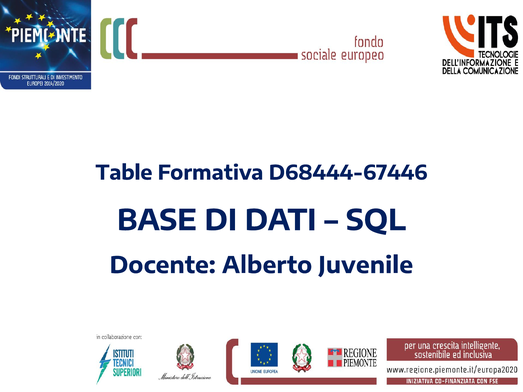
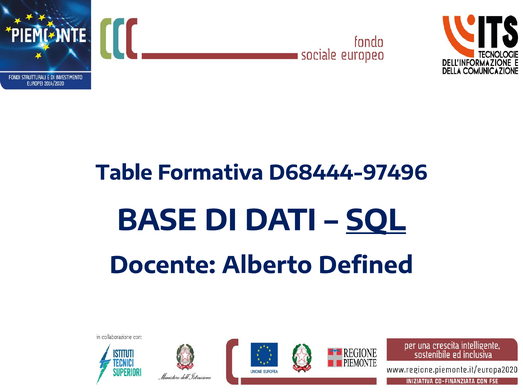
D68444-67446: D68444-67446 -> D68444-97496 (348, 173)
SQL underline: none -> present (376, 221)
Juvenile: Juvenile -> Defined (366, 266)
